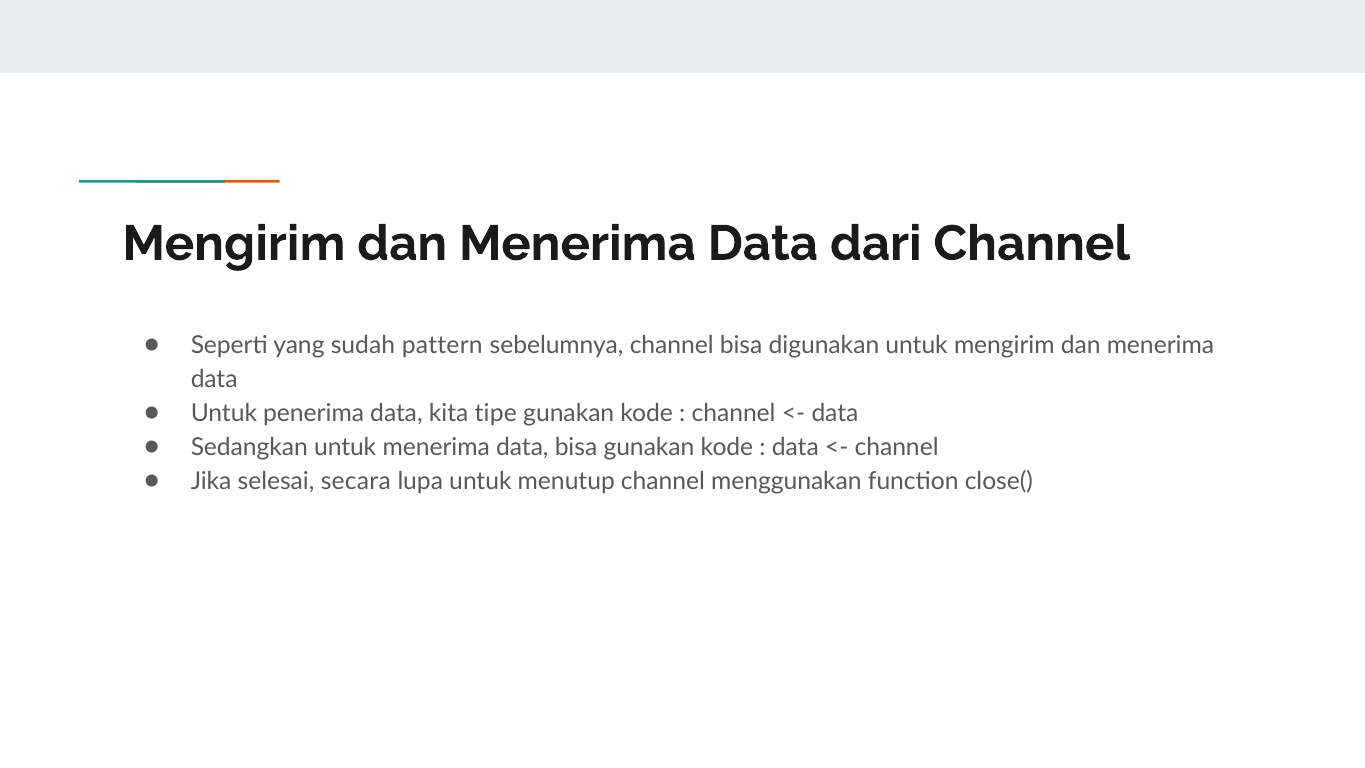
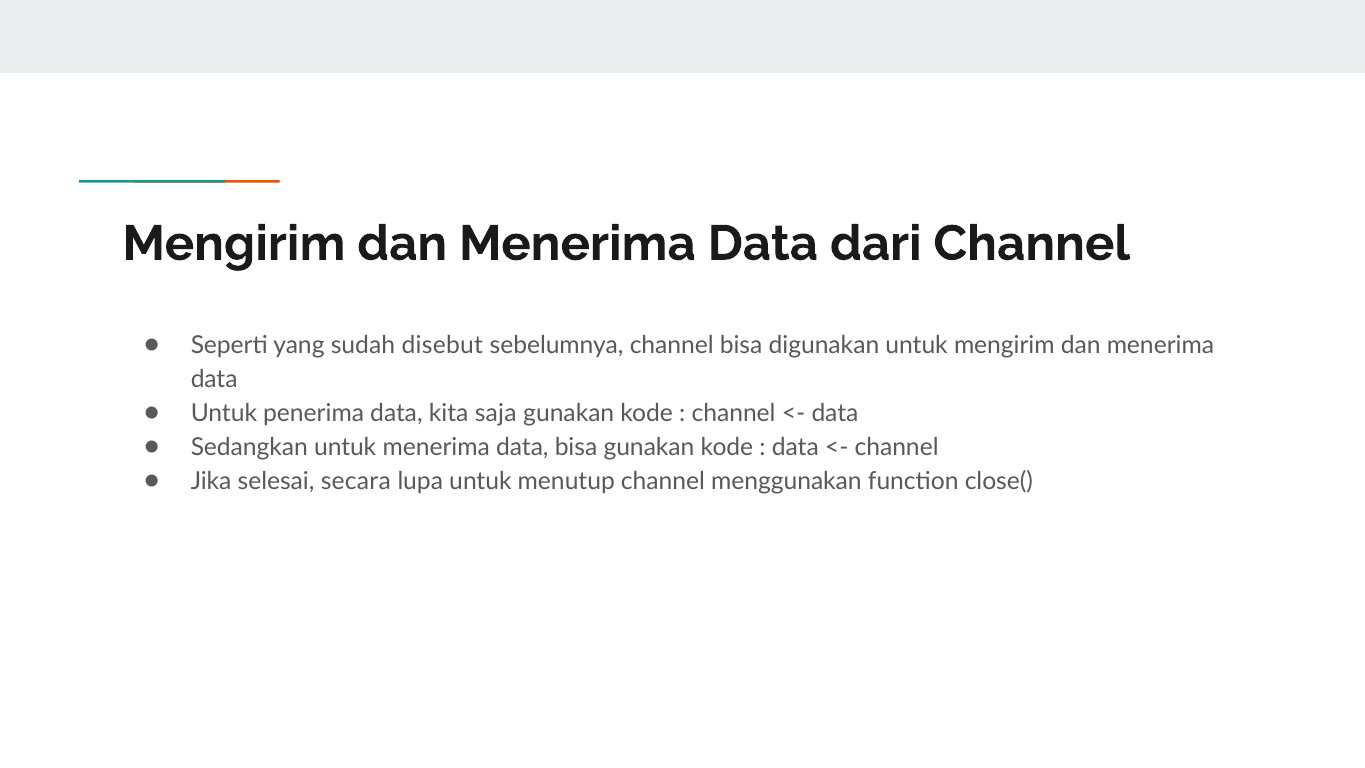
pattern: pattern -> disebut (442, 345)
tipe: tipe -> saja (496, 413)
